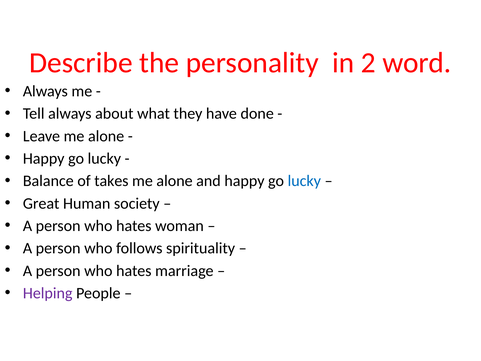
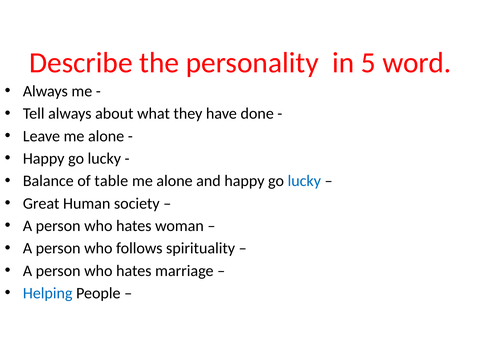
2: 2 -> 5 (368, 63)
takes: takes -> table (111, 181)
Helping colour: purple -> blue (48, 293)
